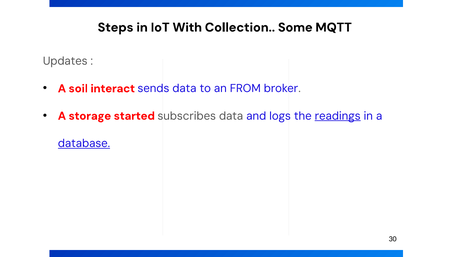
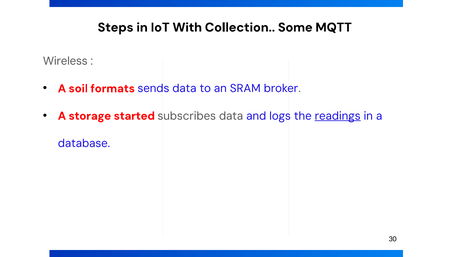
Updates: Updates -> Wireless (65, 61)
interact: interact -> formats (113, 89)
FROM: FROM -> SRAM (245, 89)
database underline: present -> none (84, 143)
